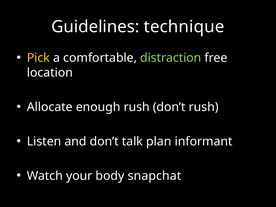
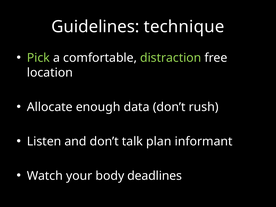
Pick colour: yellow -> light green (38, 58)
enough rush: rush -> data (137, 107)
snapchat: snapchat -> deadlines (155, 176)
